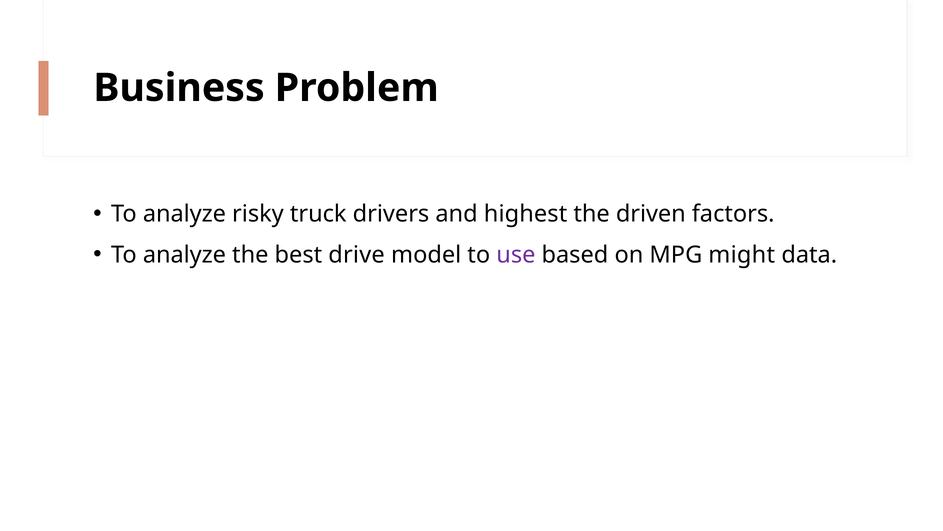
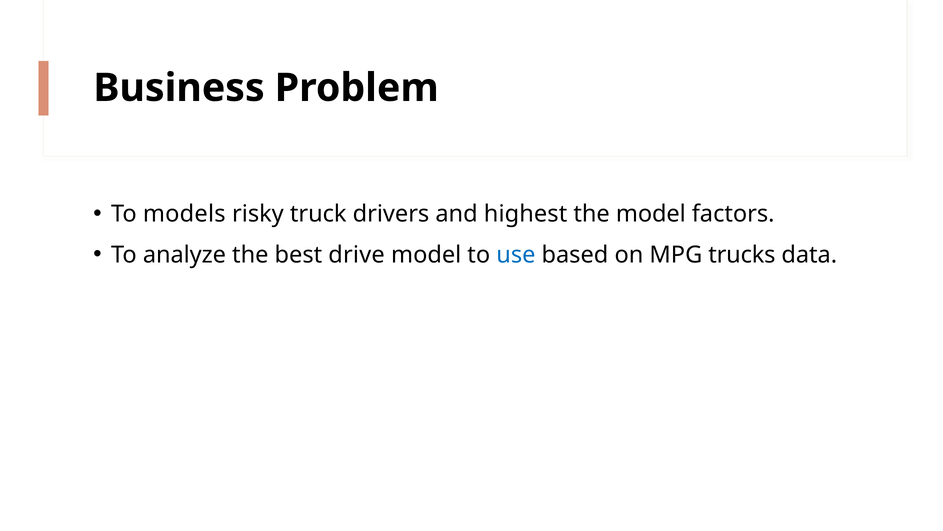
analyze: analyze -> models (184, 214)
the driven: driven -> model (651, 214)
use colour: purple -> blue (516, 255)
might: might -> trucks (742, 255)
